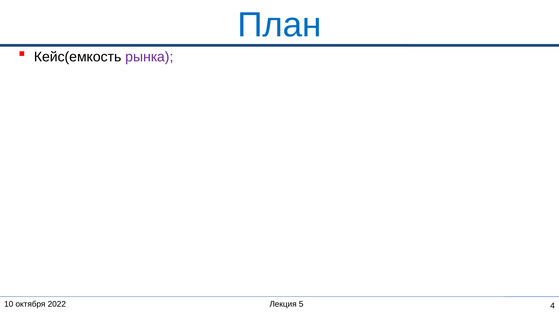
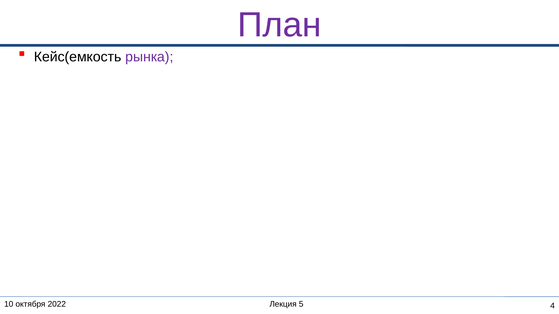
План colour: blue -> purple (279, 25)
